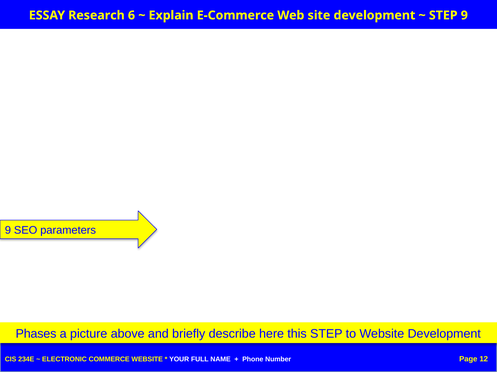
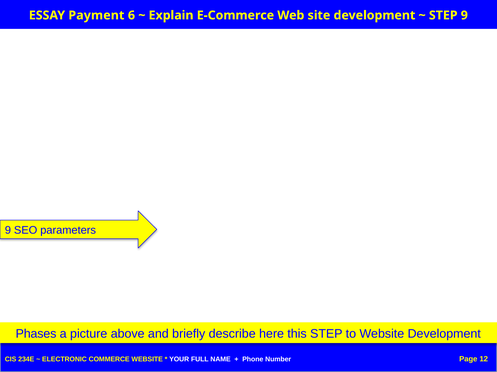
Research: Research -> Payment (96, 15)
